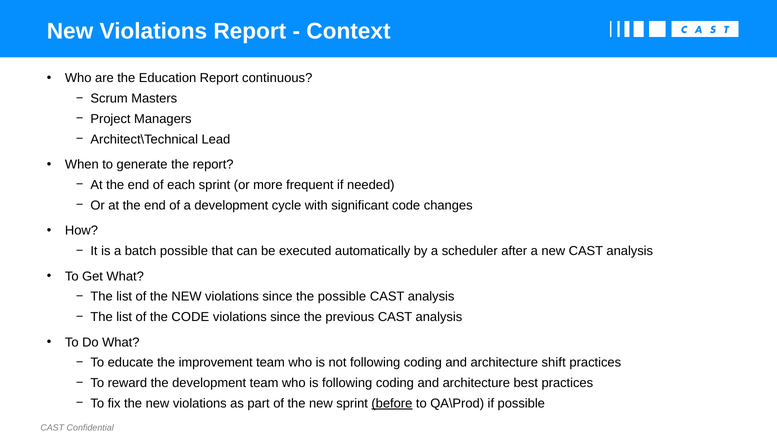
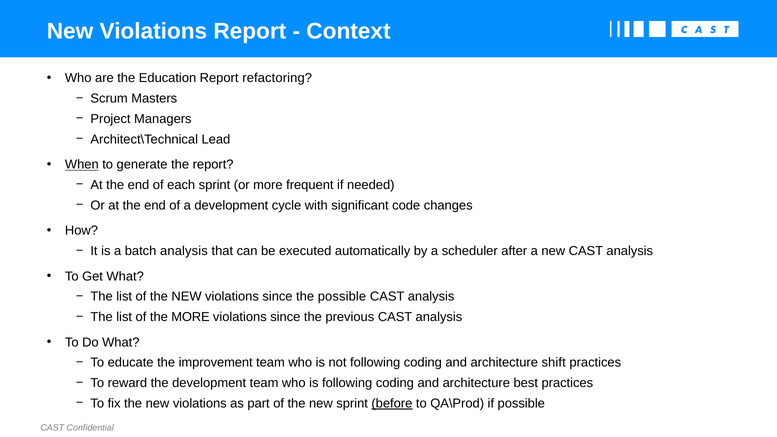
continuous: continuous -> refactoring (277, 78)
When underline: none -> present (82, 165)
batch possible: possible -> analysis (184, 251)
the CODE: CODE -> MORE (190, 317)
